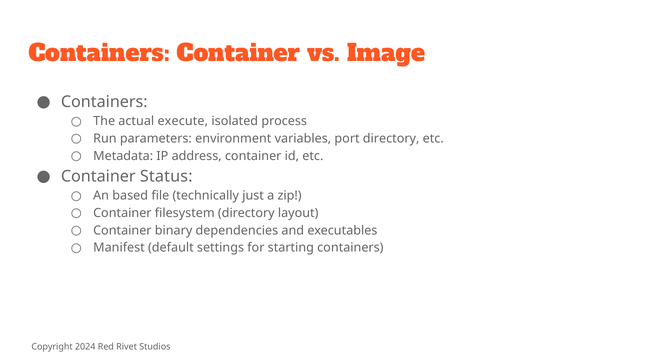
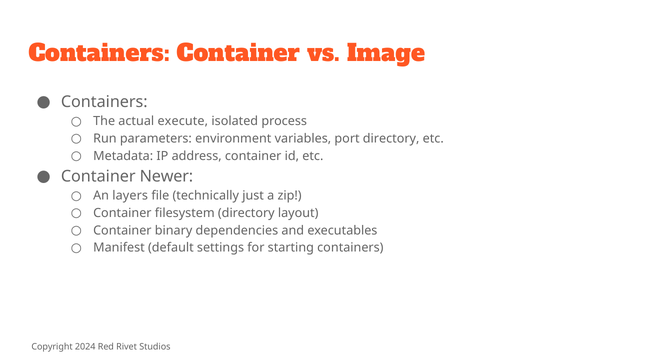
Status: Status -> Newer (166, 176)
based: based -> layers (130, 196)
